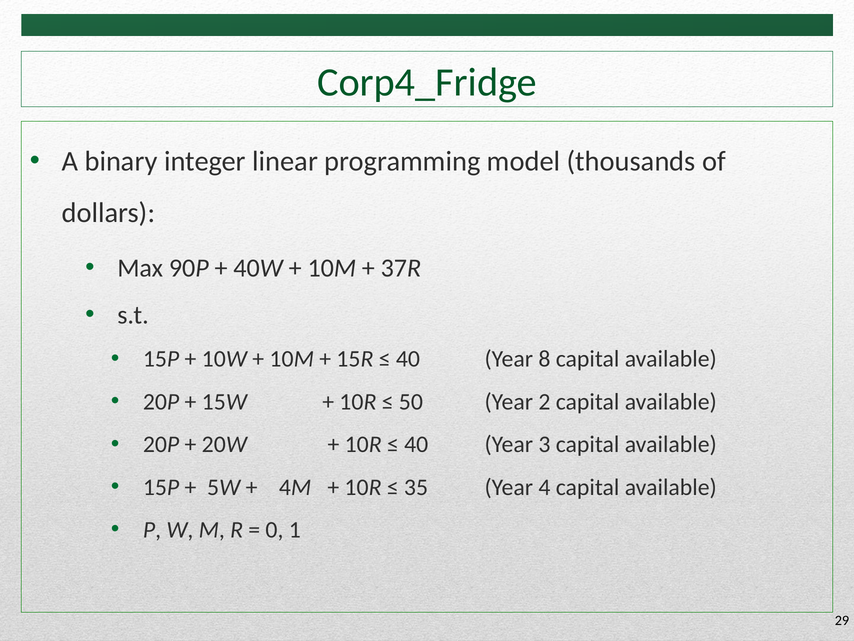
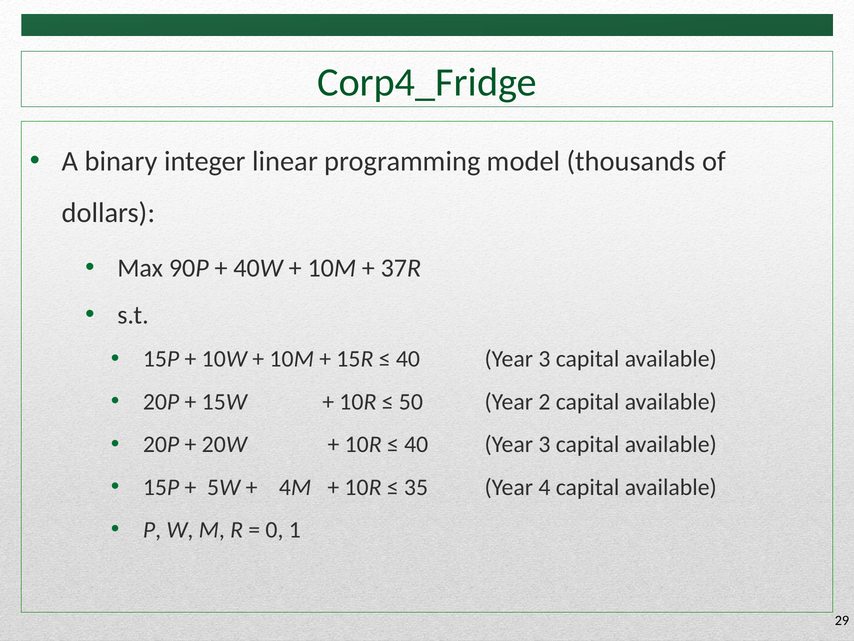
8: 8 -> 3 (544, 359)
